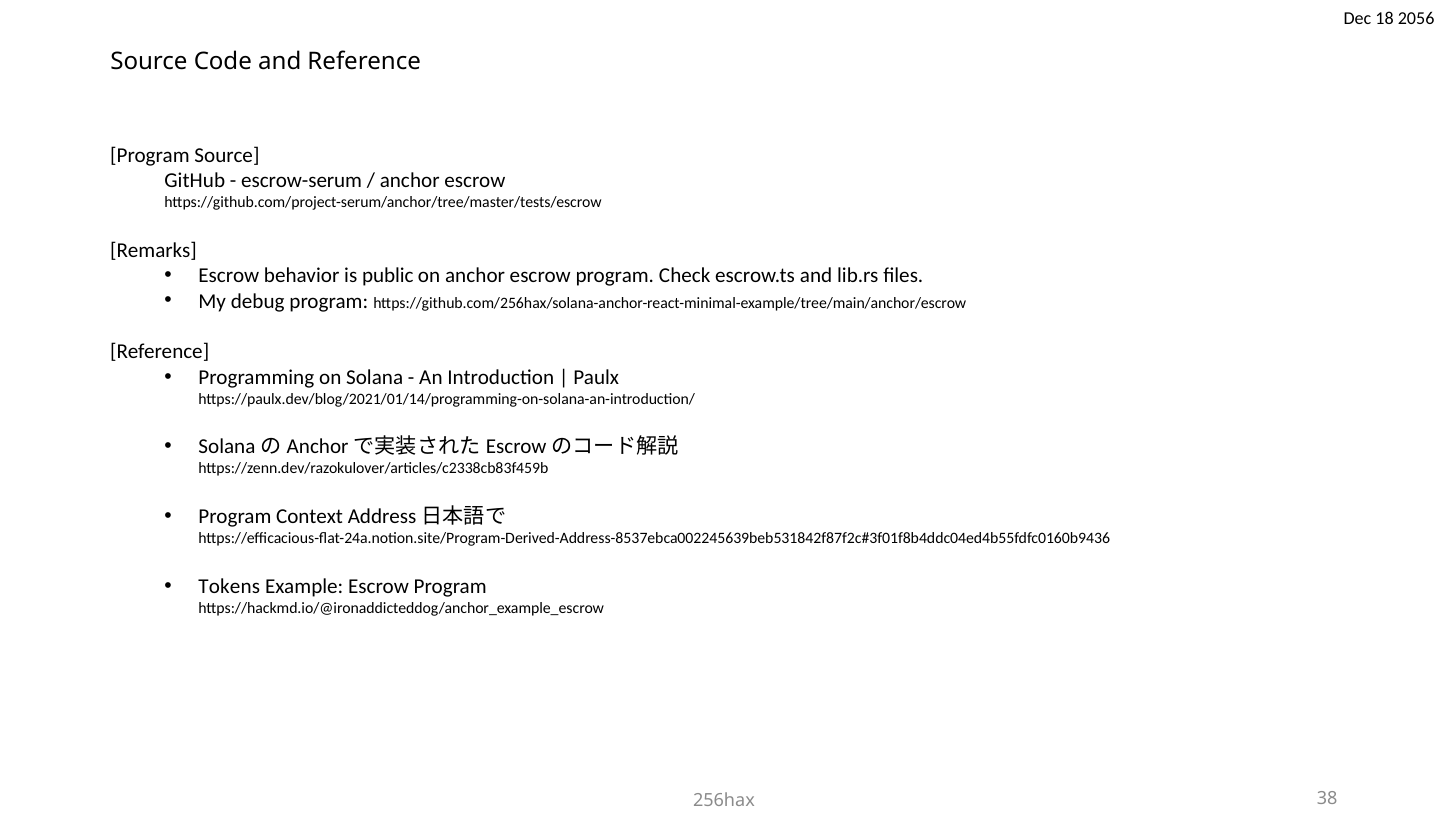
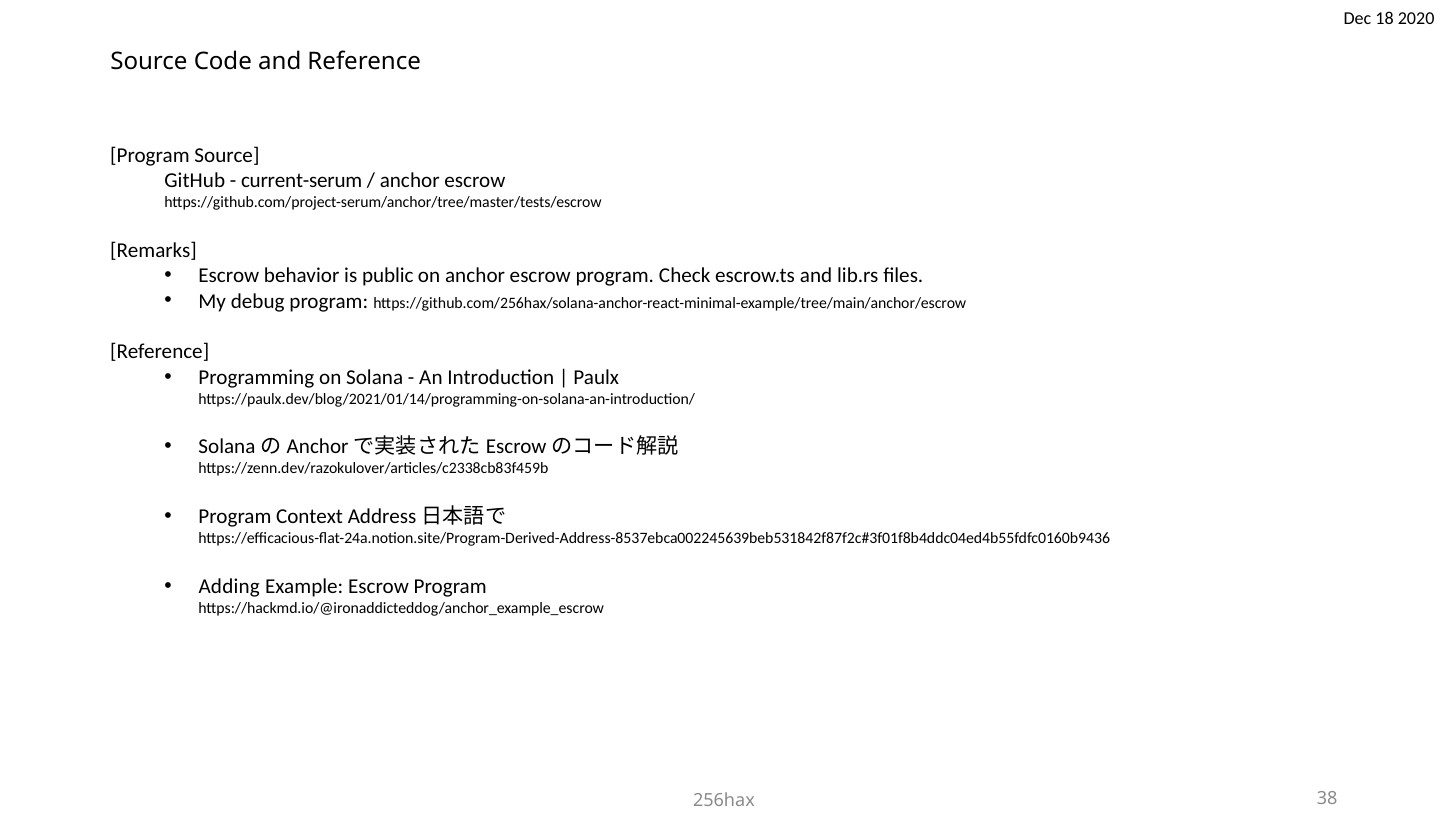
2056: 2056 -> 2020 (1416, 19)
escrow-serum: escrow-serum -> current-serum (302, 181)
Tokens: Tokens -> Adding (229, 586)
